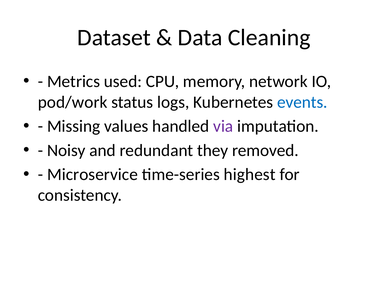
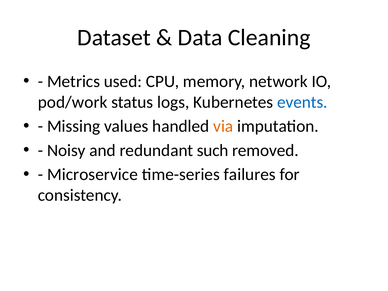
via colour: purple -> orange (223, 126)
they: they -> such (213, 150)
highest: highest -> failures (250, 175)
